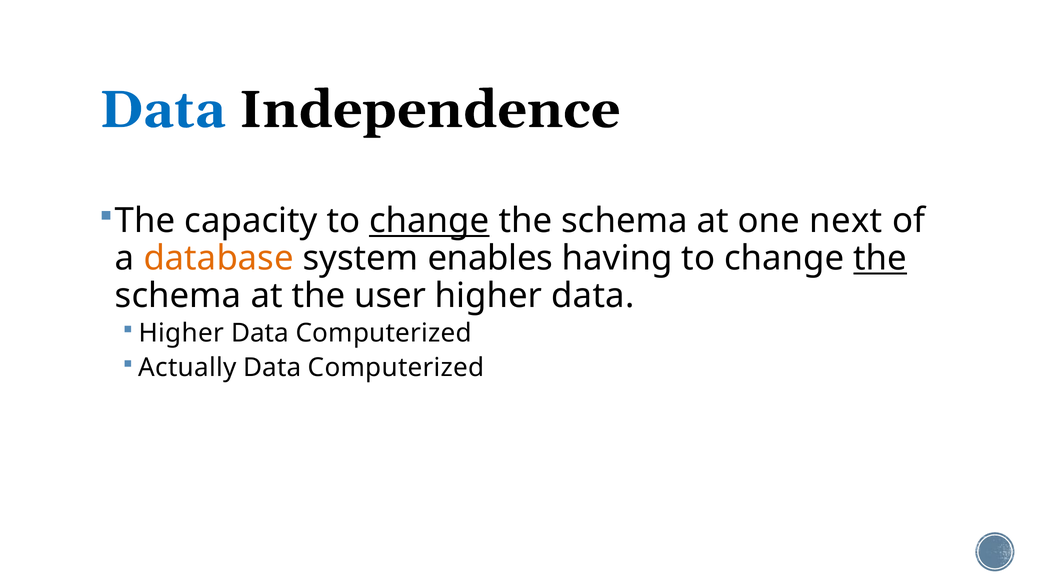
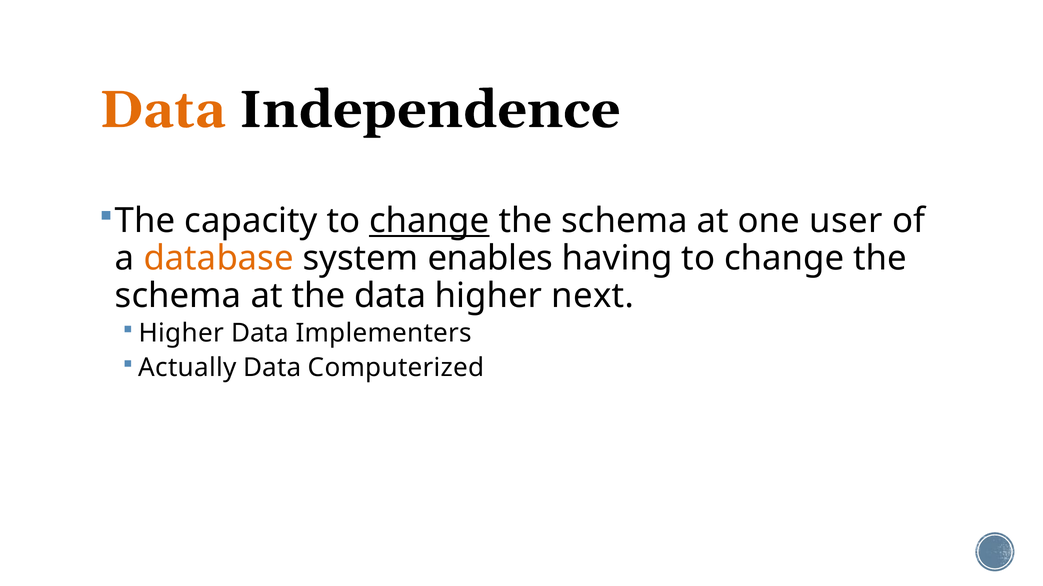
Data colour: blue -> orange (163, 110)
next: next -> user (846, 221)
the underline: present -> none (880, 259)
the user: user -> data (390, 296)
data: data -> next (593, 296)
Computerized: Computerized -> Implementers (384, 334)
